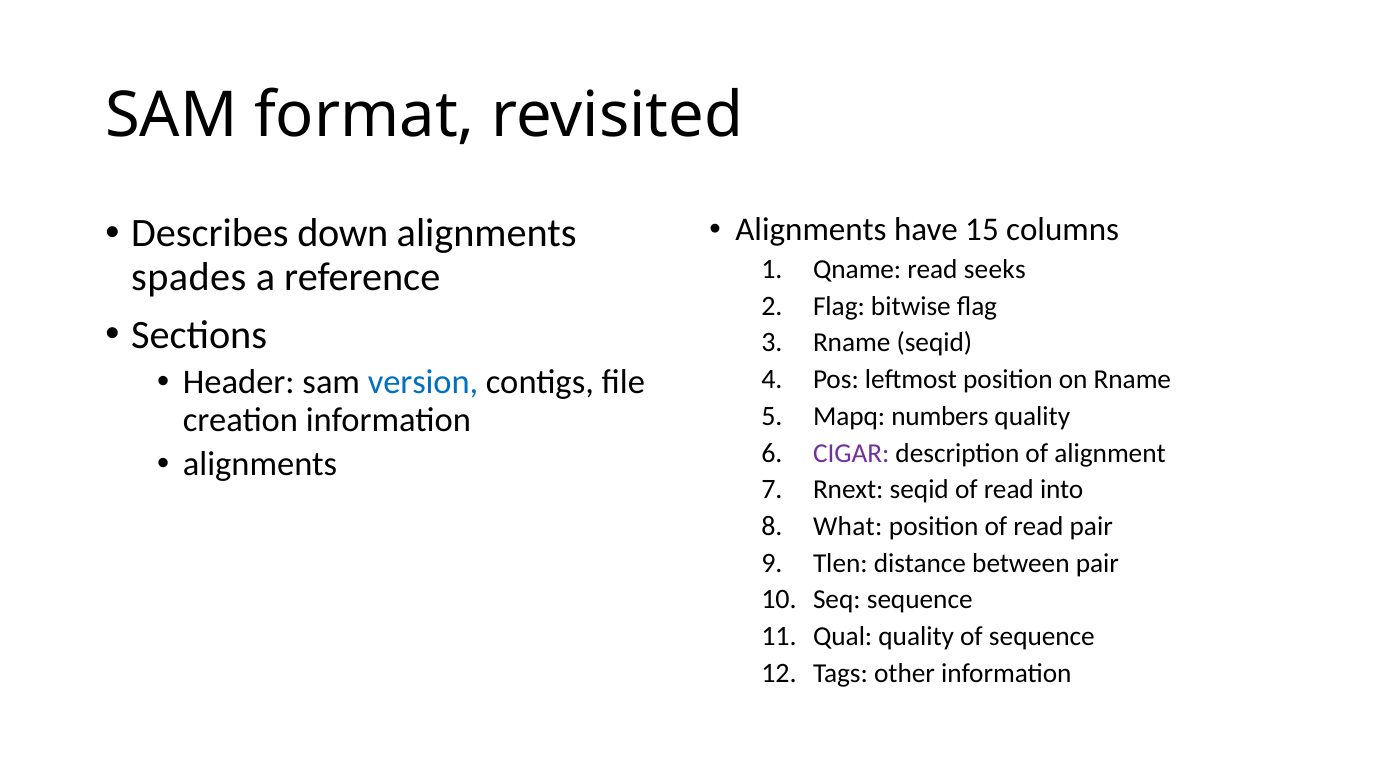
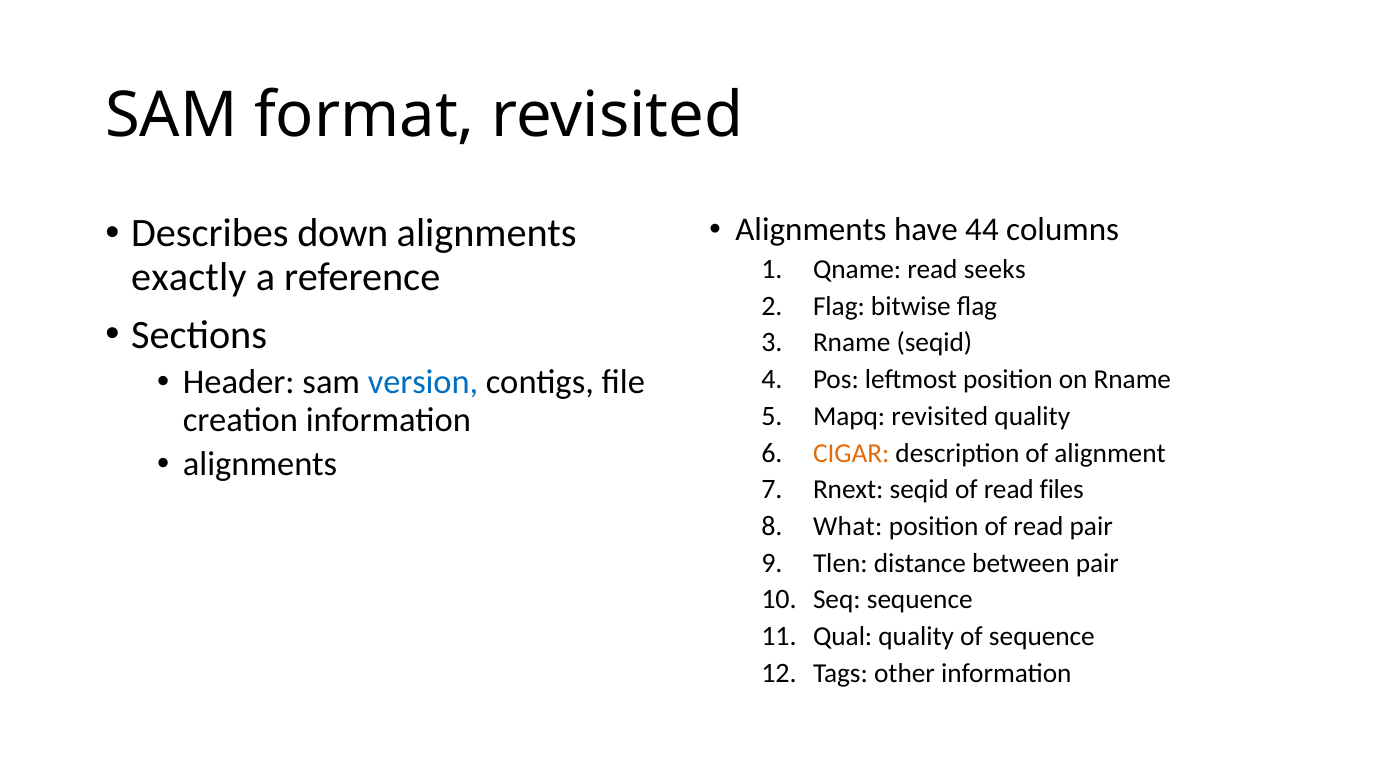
15: 15 -> 44 (982, 230)
spades: spades -> exactly (189, 277)
Mapq numbers: numbers -> revisited (940, 416)
CIGAR colour: purple -> orange (851, 453)
into: into -> files (1062, 490)
